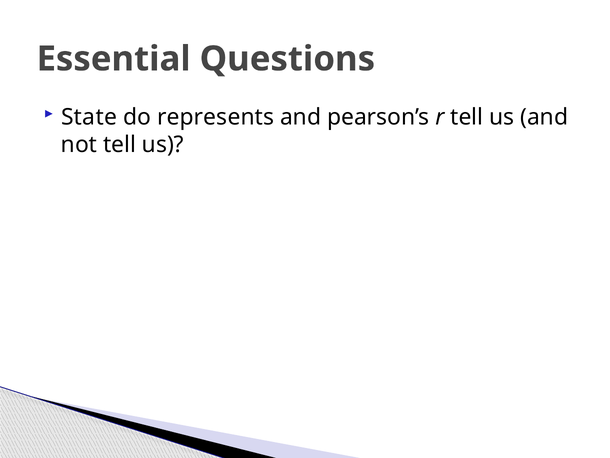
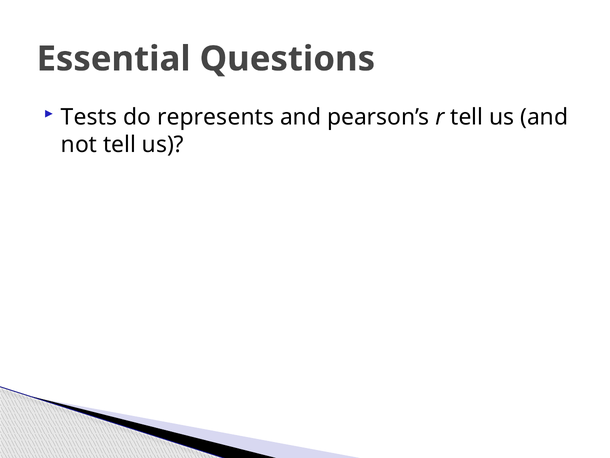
State: State -> Tests (89, 117)
